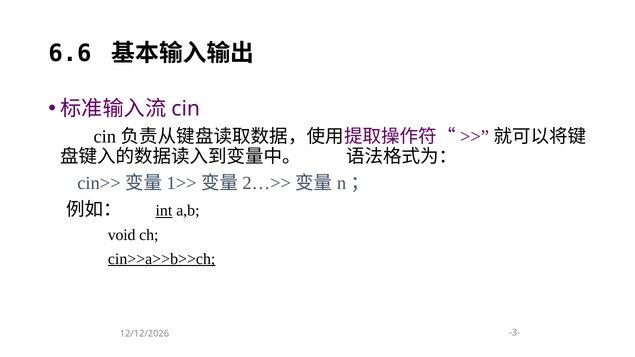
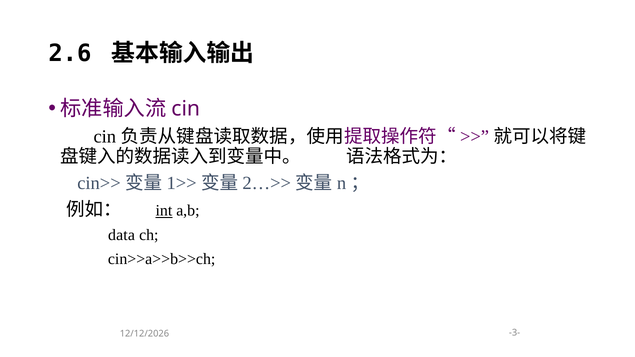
6.6: 6.6 -> 2.6 (70, 53)
void: void -> data (122, 235)
cin>>a>>b>>ch underline: present -> none (162, 259)
